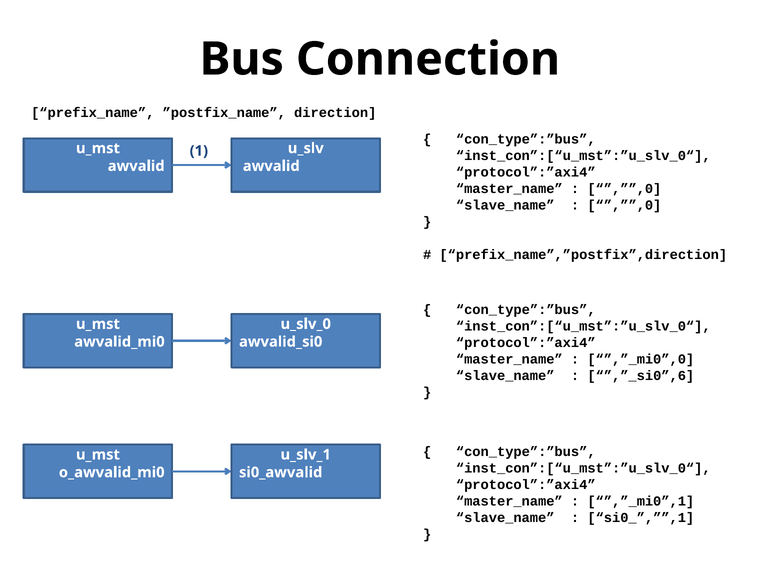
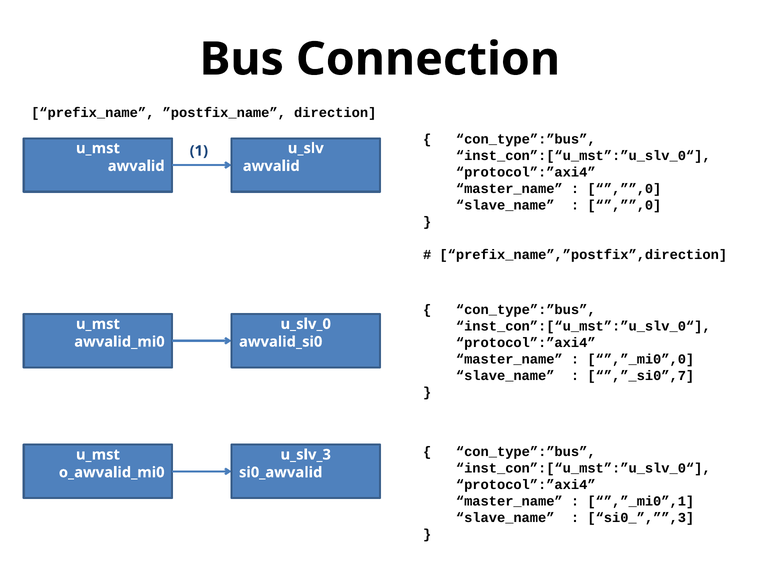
”,”_si0”,6: ”,”_si0”,6 -> ”,”_si0”,7 (641, 376)
u_slv_1: u_slv_1 -> u_slv_3 (306, 455)
si0_”,””,1: si0_”,””,1 -> si0_”,””,3 (641, 518)
